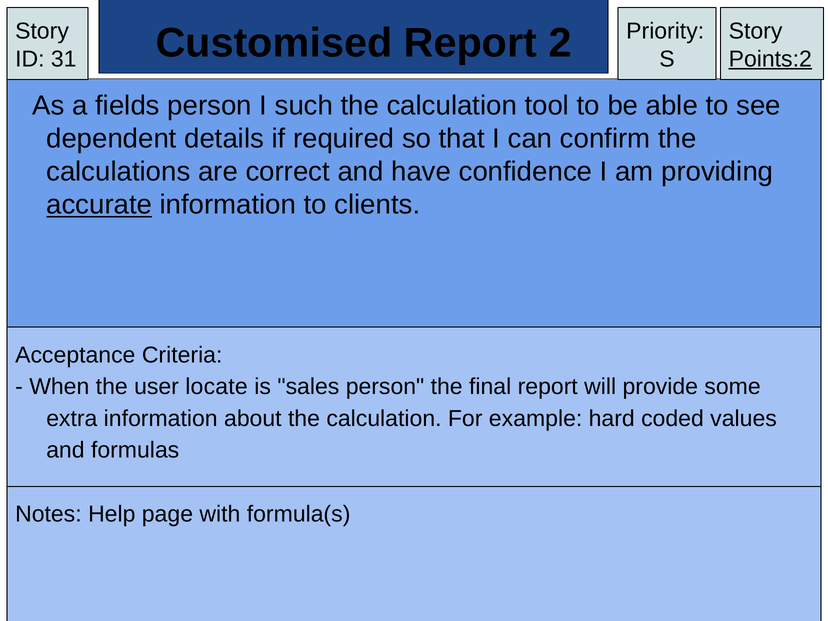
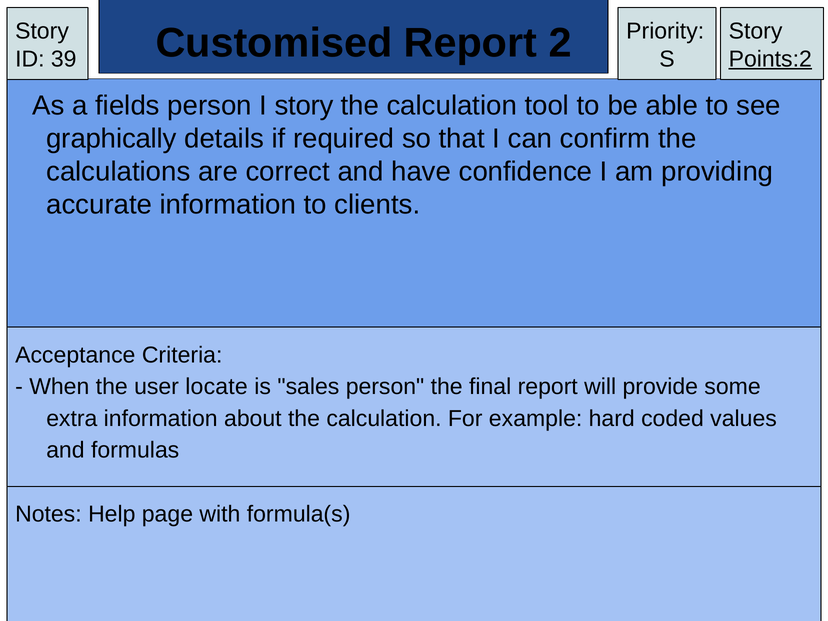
31: 31 -> 39 (64, 59)
I such: such -> story (304, 105)
dependent: dependent -> graphically (111, 139)
accurate underline: present -> none (99, 205)
